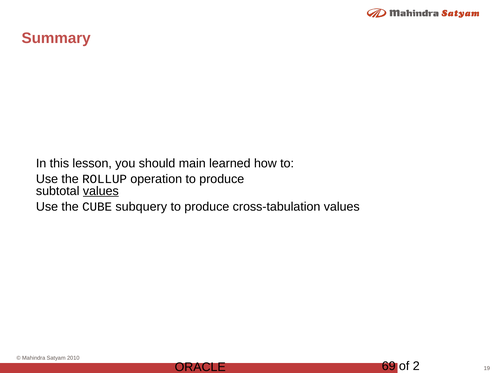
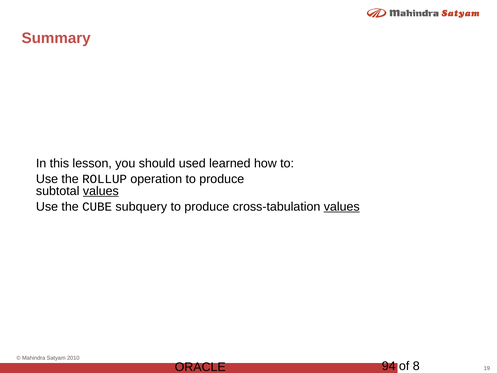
main: main -> used (192, 163)
values underline: none -> present (342, 207)
69: 69 -> 94 (389, 366)
2: 2 -> 8 (416, 366)
